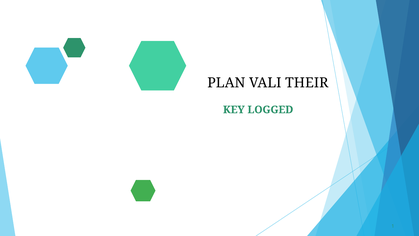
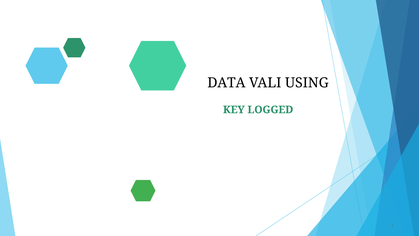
PLAN: PLAN -> DATA (226, 83)
THEIR: THEIR -> USING (307, 83)
